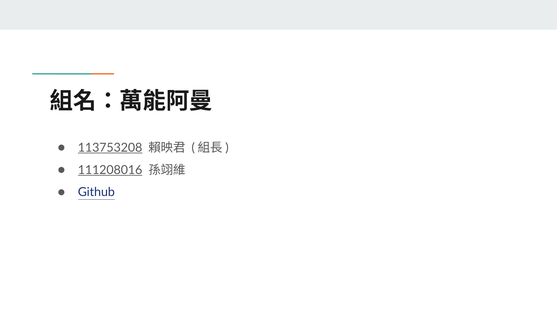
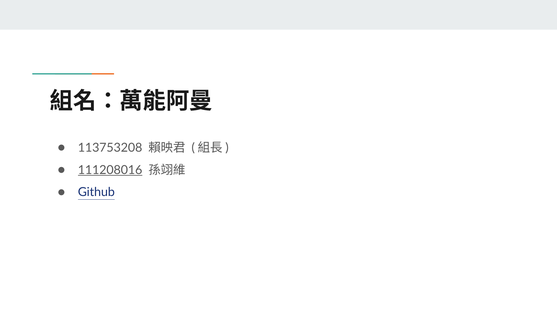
113753208 underline: present -> none (110, 148)
